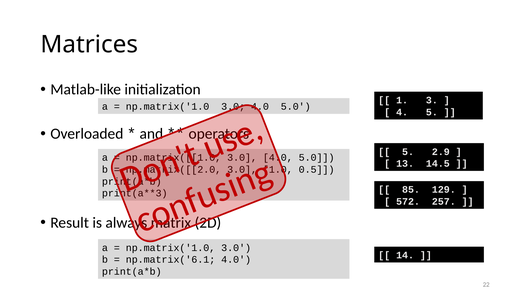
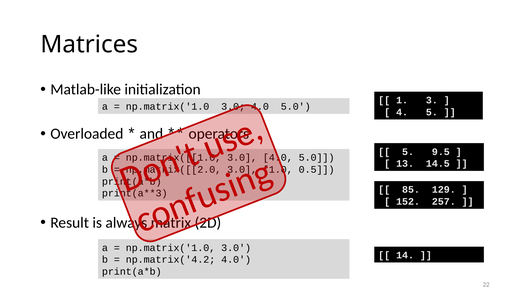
2.9: 2.9 -> 9.5 (441, 152)
572: 572 -> 152 (408, 202)
np.matrix('6.1: np.matrix('6.1 -> np.matrix('4.2 (171, 260)
